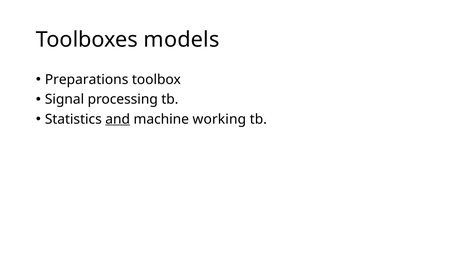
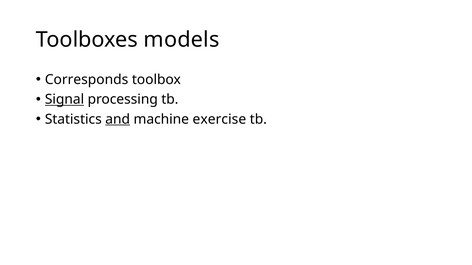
Preparations: Preparations -> Corresponds (87, 80)
Signal underline: none -> present (64, 100)
working: working -> exercise (219, 119)
